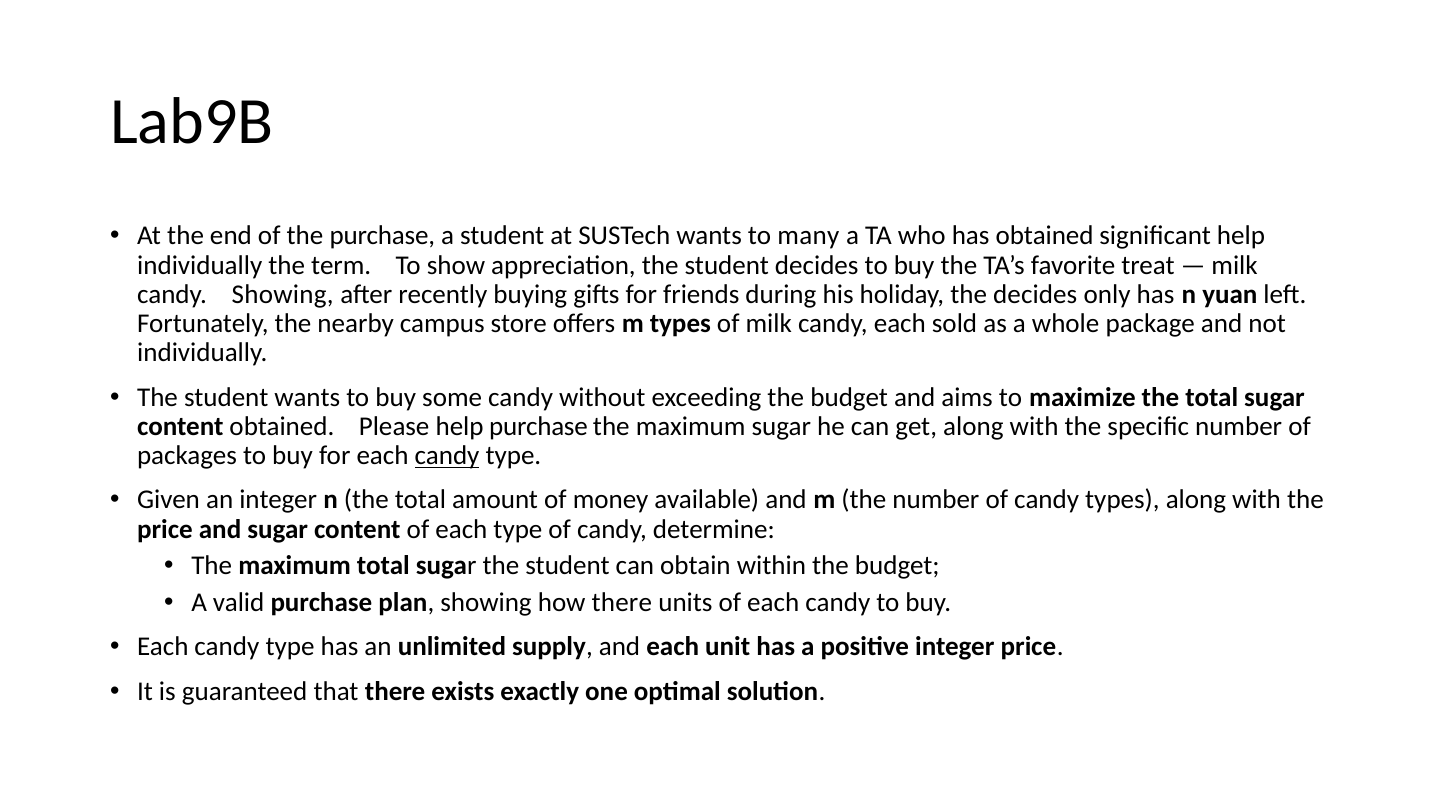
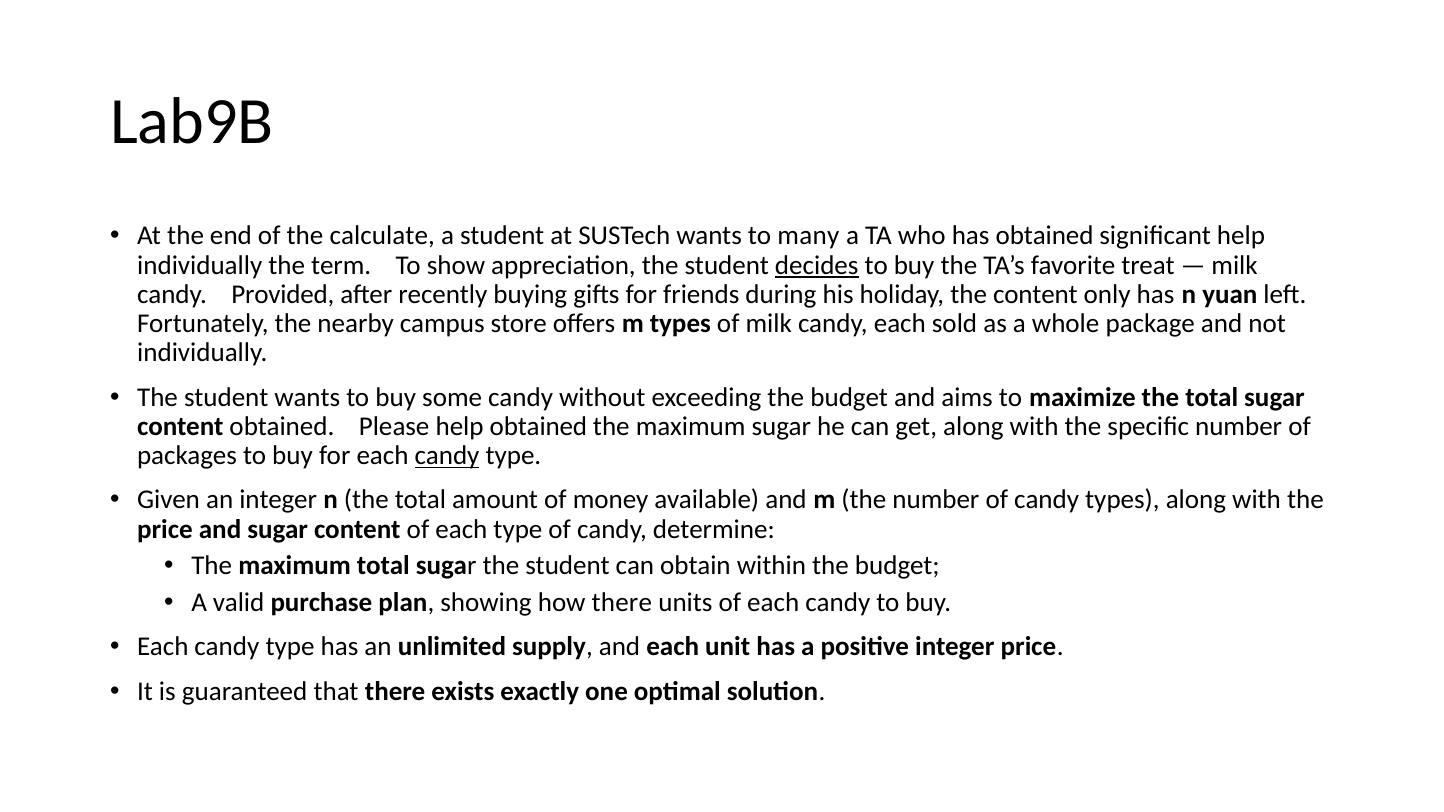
the purchase: purchase -> calculate (382, 236)
decides underline: none -> present (817, 265)
candy Showing: Showing -> Provided (283, 295)
the decides: decides -> content (1035, 295)
help purchase: purchase -> obtained (538, 427)
